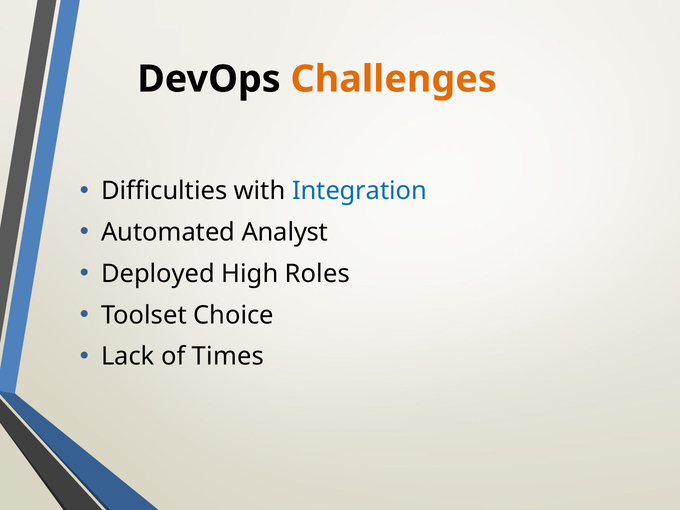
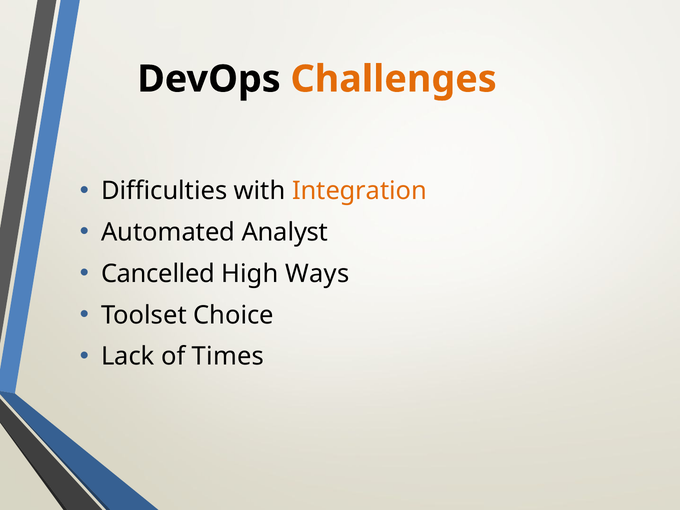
Integration colour: blue -> orange (360, 191)
Deployed: Deployed -> Cancelled (158, 274)
Roles: Roles -> Ways (317, 274)
